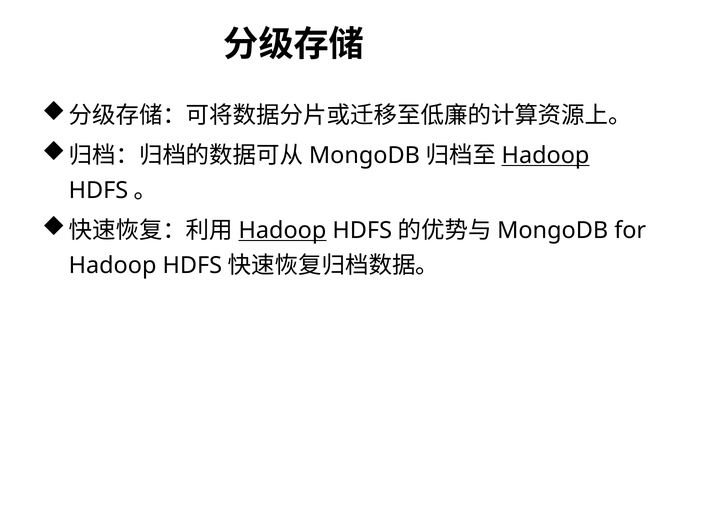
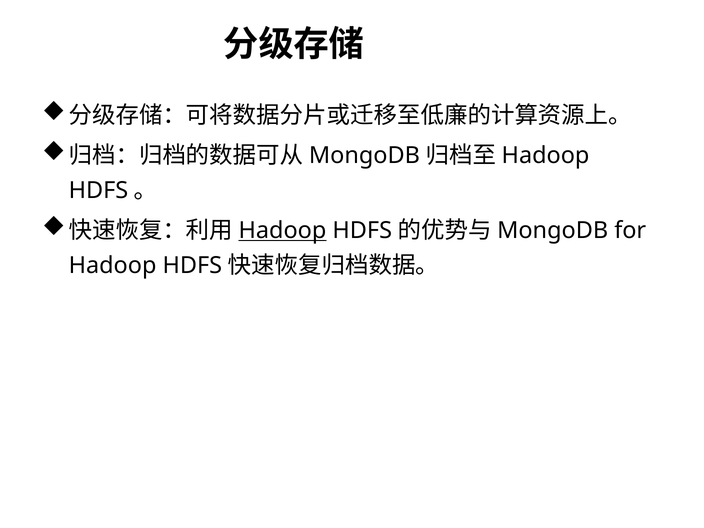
Hadoop underline: present -> none (546, 155)
